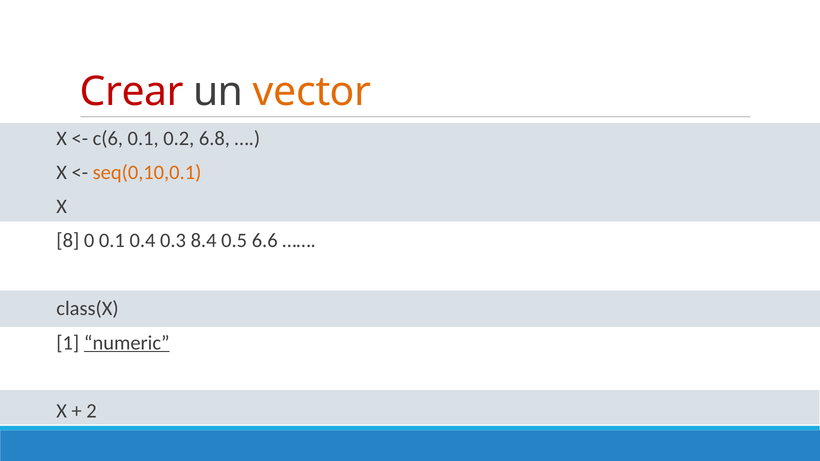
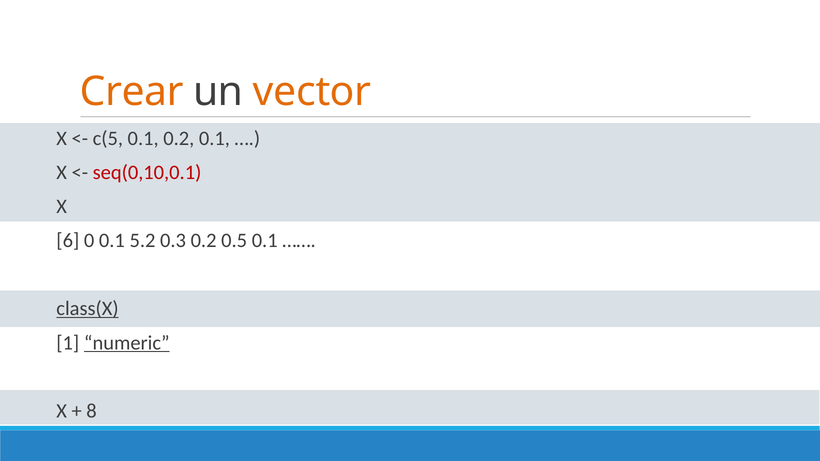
Crear colour: red -> orange (132, 92)
c(6: c(6 -> c(5 (108, 138)
0.2 6.8: 6.8 -> 0.1 (214, 138)
seq(0,10,0.1 colour: orange -> red (147, 173)
8: 8 -> 6 (68, 241)
0.4: 0.4 -> 5.2 (142, 241)
0.3 8.4: 8.4 -> 0.2 (204, 241)
0.5 6.6: 6.6 -> 0.1 (265, 241)
class(X underline: none -> present (87, 309)
2: 2 -> 8 (92, 411)
